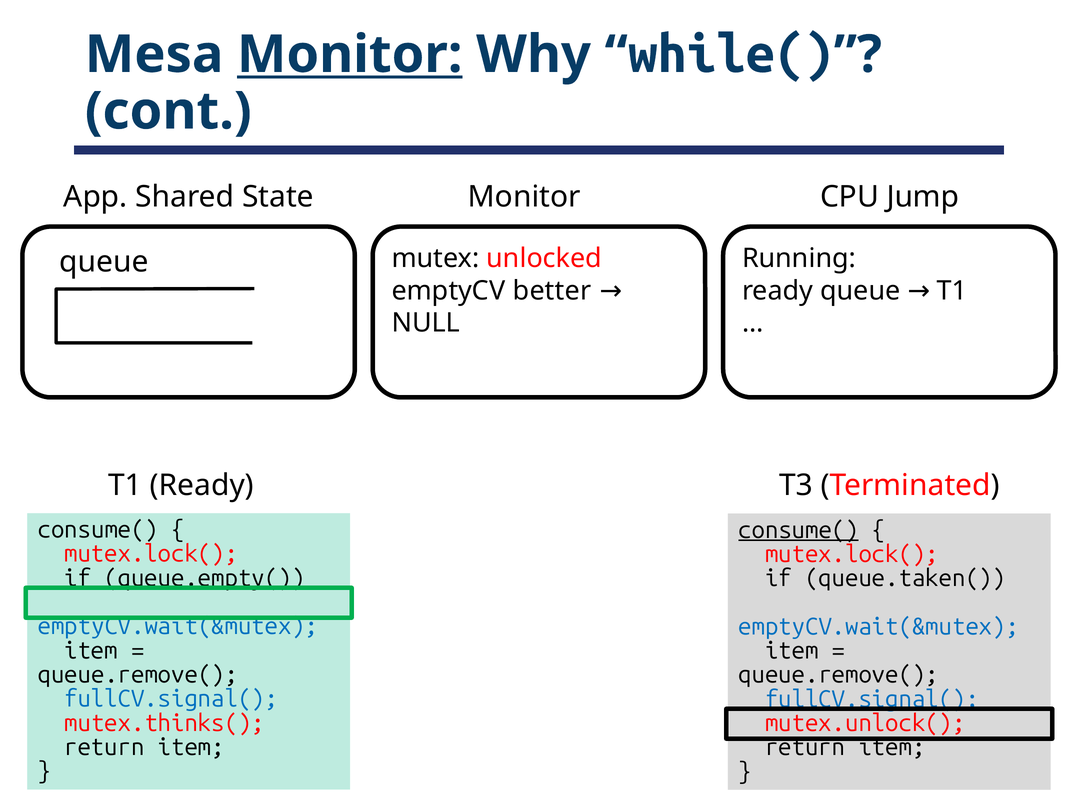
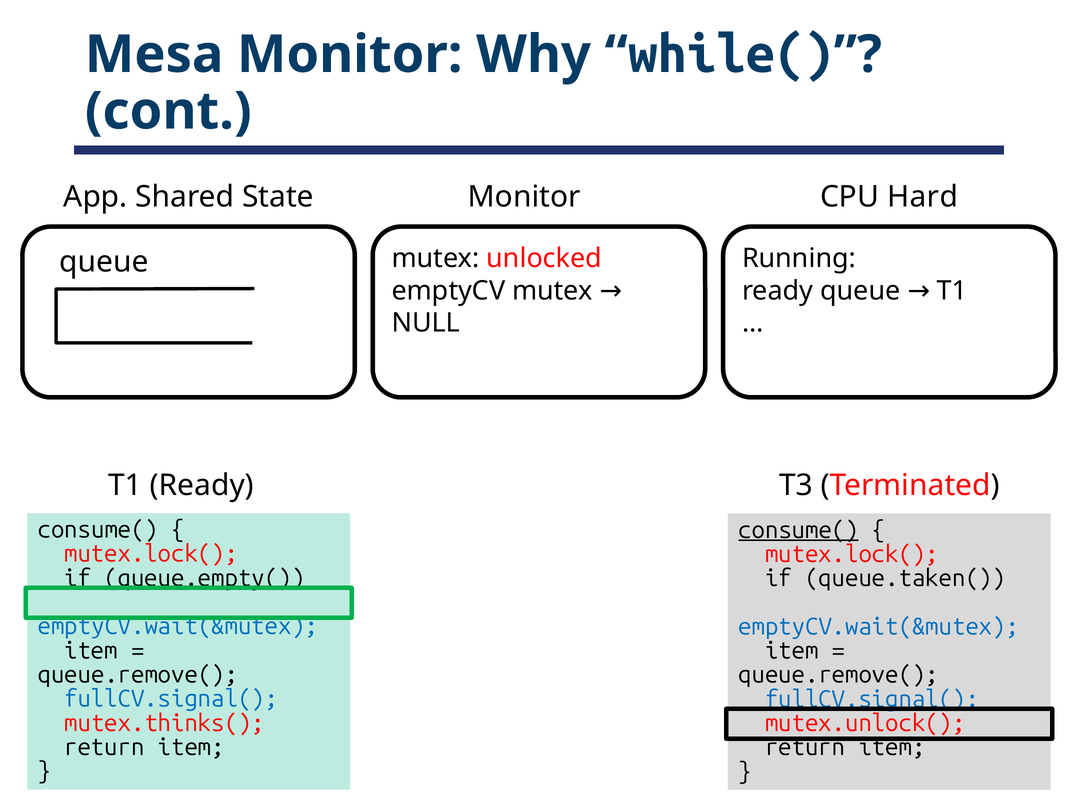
Monitor underline: present -> none (350, 55)
Jump: Jump -> Hard (923, 197)
emptyCV better: better -> mutex (552, 290)
